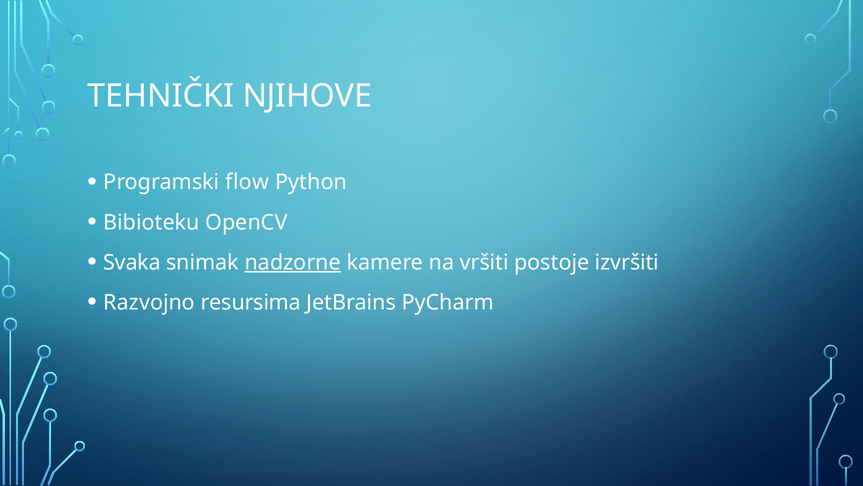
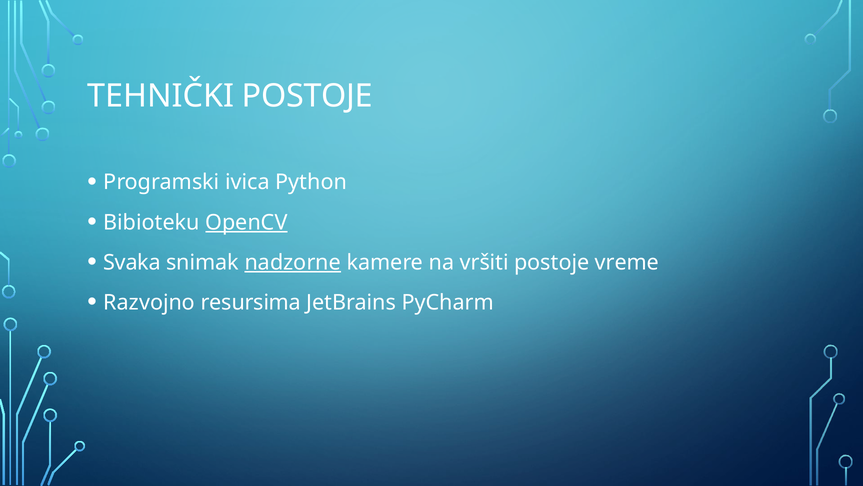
TEHNIČKI NJIHOVE: NJIHOVE -> POSTOJE (307, 96)
flow: flow -> ivica (247, 182)
OpenCV underline: none -> present (246, 222)
izvršiti: izvršiti -> vreme (627, 262)
